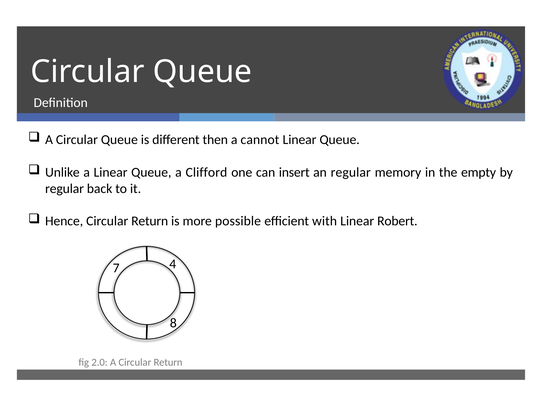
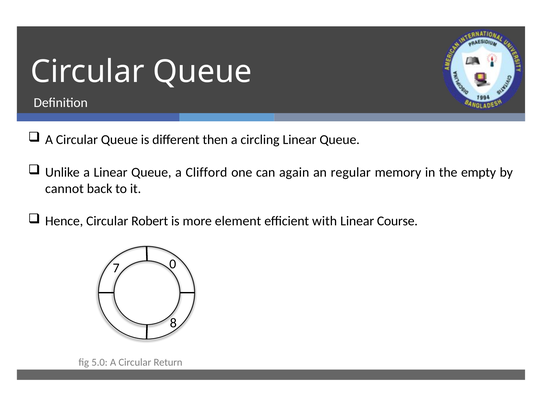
cannot: cannot -> circling (260, 140)
insert: insert -> again (294, 172)
regular: regular -> cannot (64, 188)
Hence Circular Return: Return -> Robert (150, 221)
possible: possible -> element (238, 221)
Robert: Robert -> Course (397, 221)
4: 4 -> 0 (173, 264)
2.0: 2.0 -> 5.0 (100, 362)
